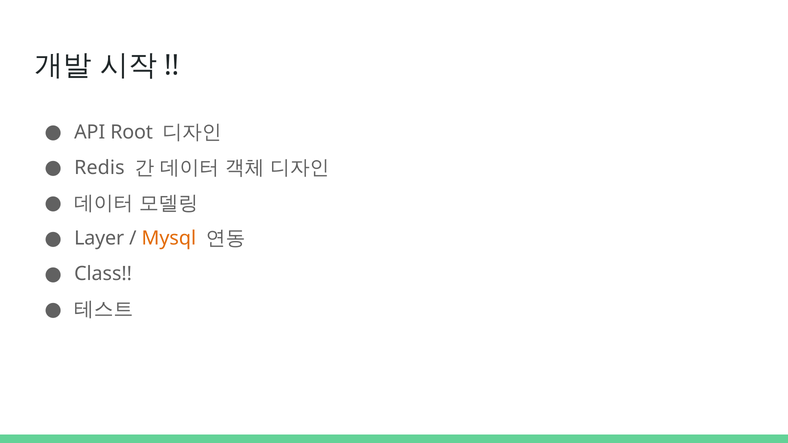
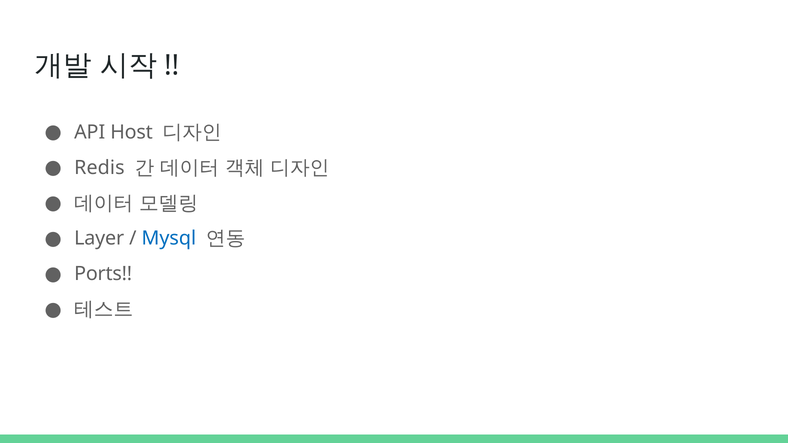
Root: Root -> Host (132, 132)
Mysql colour: orange -> blue (169, 239)
Class: Class -> Ports (103, 274)
